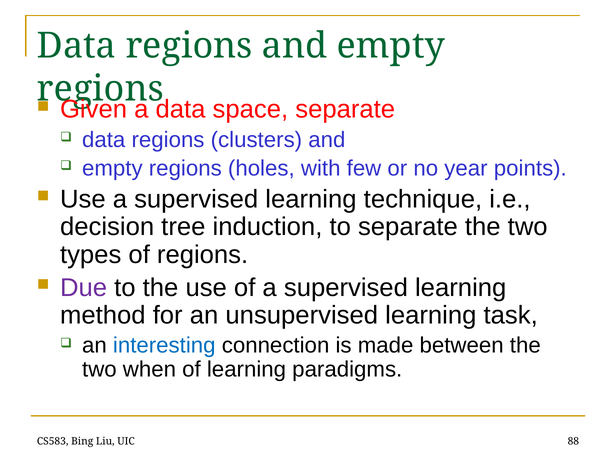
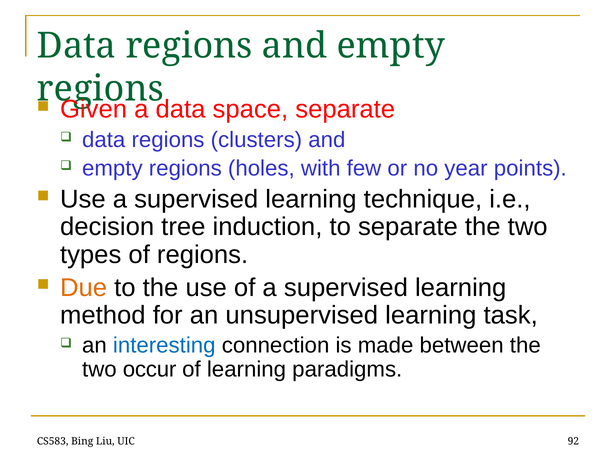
Due colour: purple -> orange (84, 288)
when: when -> occur (150, 370)
88: 88 -> 92 (573, 441)
